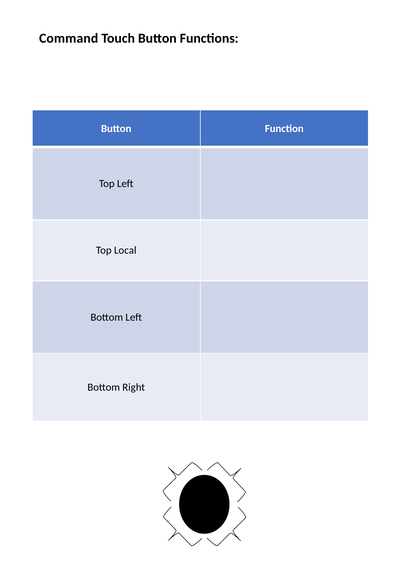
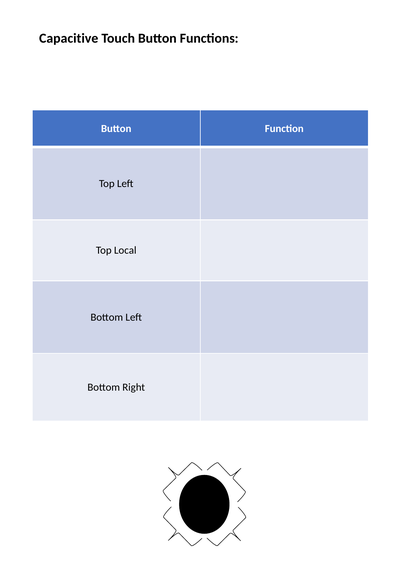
Command: Command -> Capacitive (69, 38)
